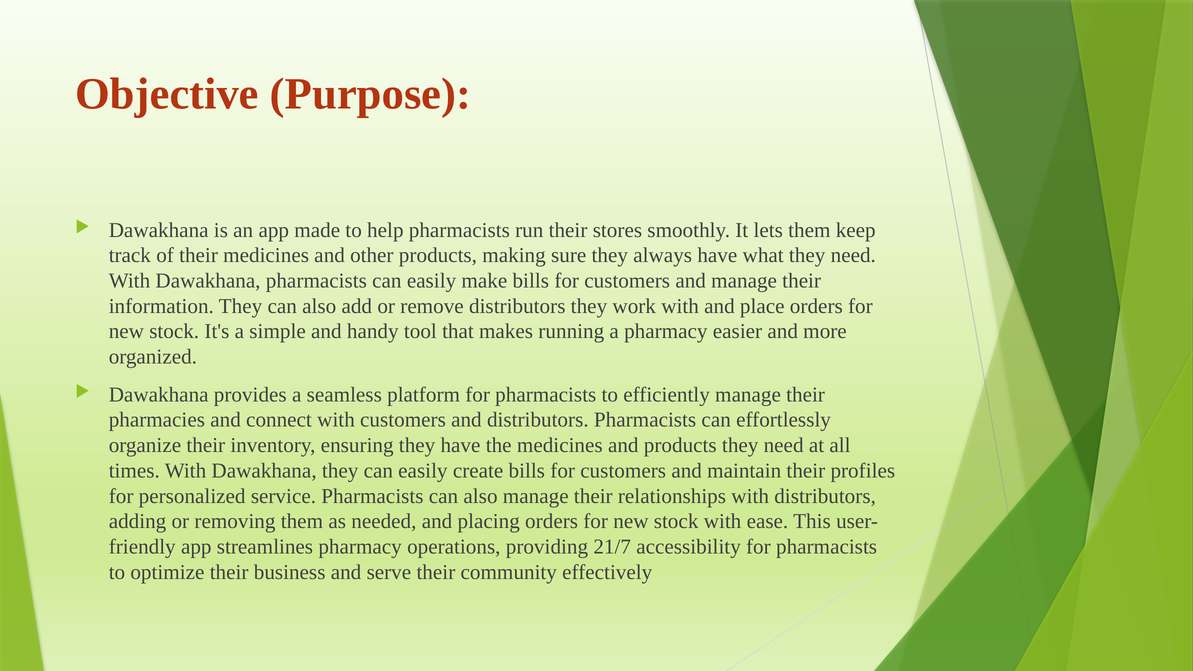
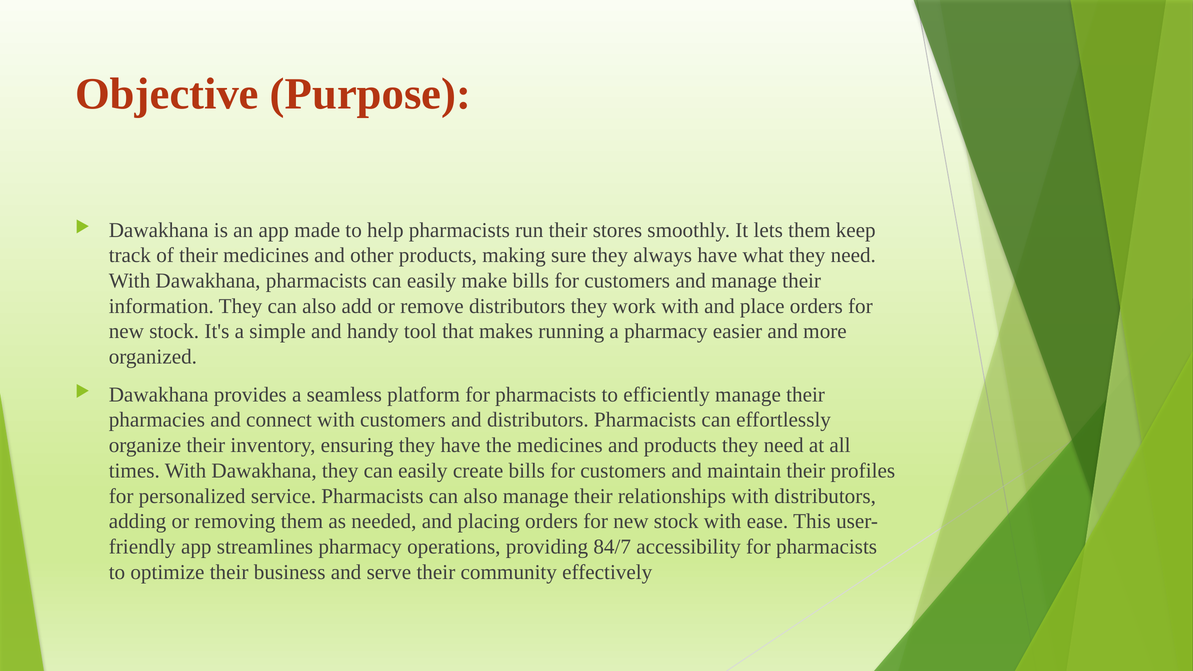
21/7: 21/7 -> 84/7 (612, 547)
